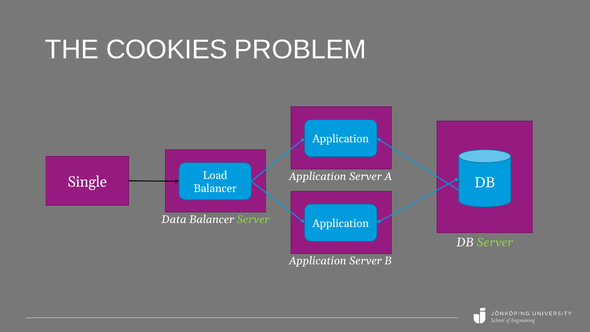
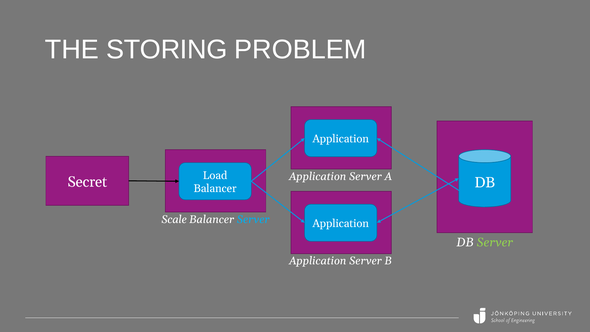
COOKIES: COOKIES -> STORING (167, 50)
Single: Single -> Secret (87, 182)
Data: Data -> Scale (174, 219)
Server colour: light green -> light blue (253, 219)
